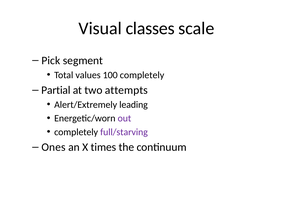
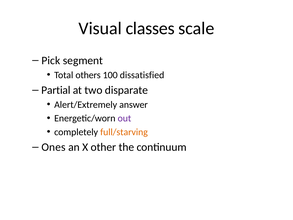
values: values -> others (88, 75)
100 completely: completely -> dissatisfied (142, 75)
attempts: attempts -> disparate (126, 90)
leading: leading -> answer (134, 105)
full/starving colour: purple -> orange (124, 132)
times: times -> other (103, 147)
